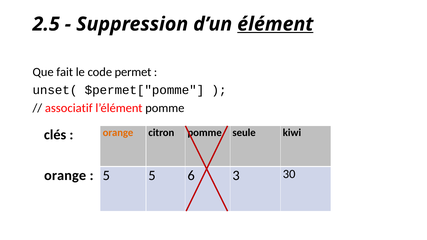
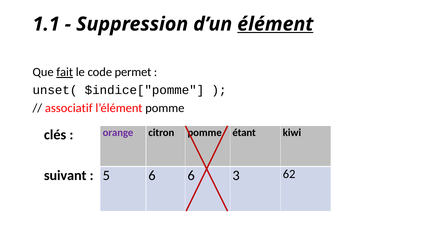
2.5: 2.5 -> 1.1 (46, 24)
fait underline: none -> present (65, 72)
$permet["pomme: $permet["pomme -> $indice["pomme (144, 90)
orange colour: orange -> purple (118, 133)
seule: seule -> étant (244, 133)
orange: orange -> suivant (65, 175)
5 5: 5 -> 6 (152, 175)
30: 30 -> 62 (289, 174)
